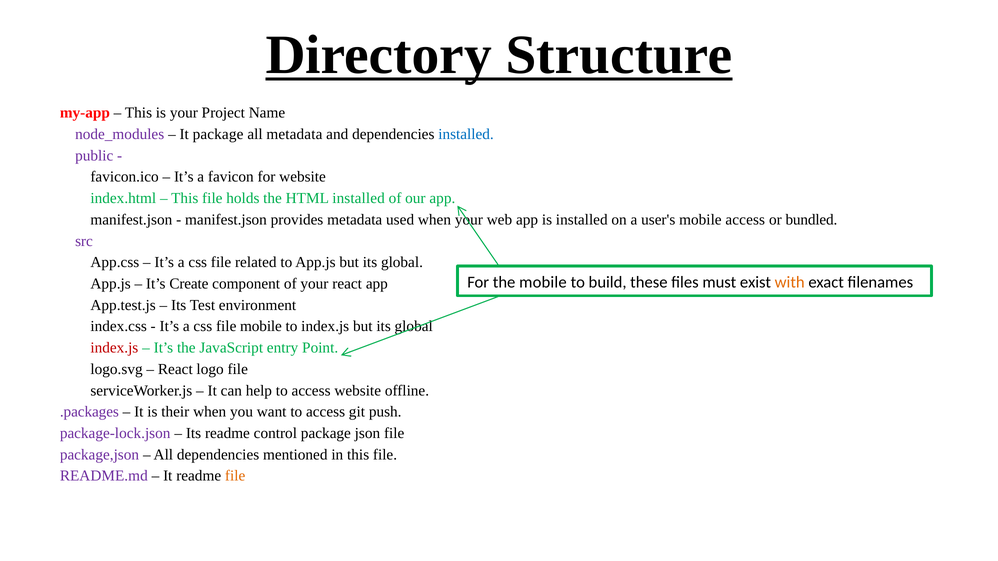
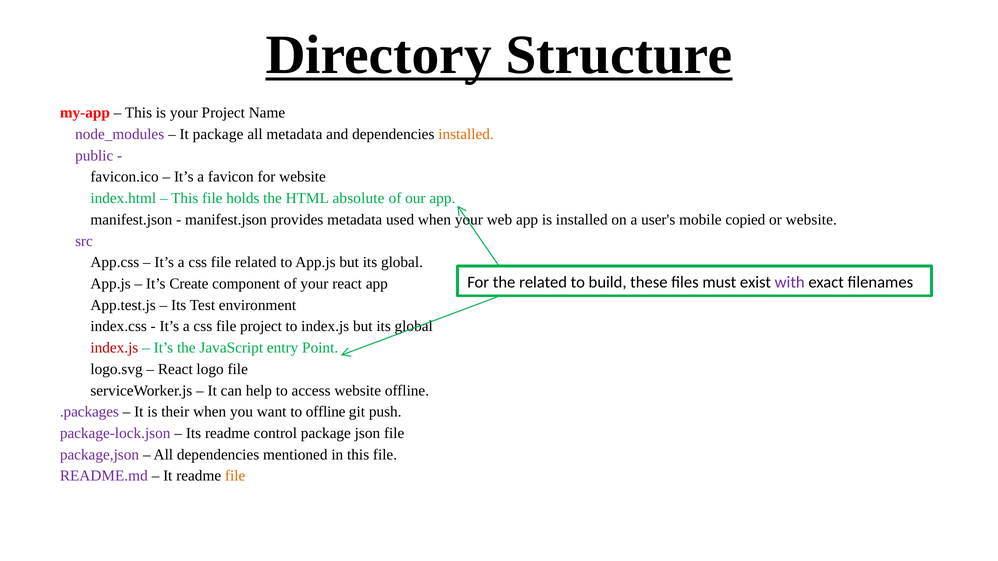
installed colour: blue -> orange (466, 134)
HTML installed: installed -> absolute (359, 198)
mobile access: access -> copied (745, 220)
or bundled: bundled -> website (811, 220)
the mobile: mobile -> related (543, 282)
with colour: orange -> purple (790, 282)
file mobile: mobile -> project (261, 327)
want to access: access -> offline (326, 412)
